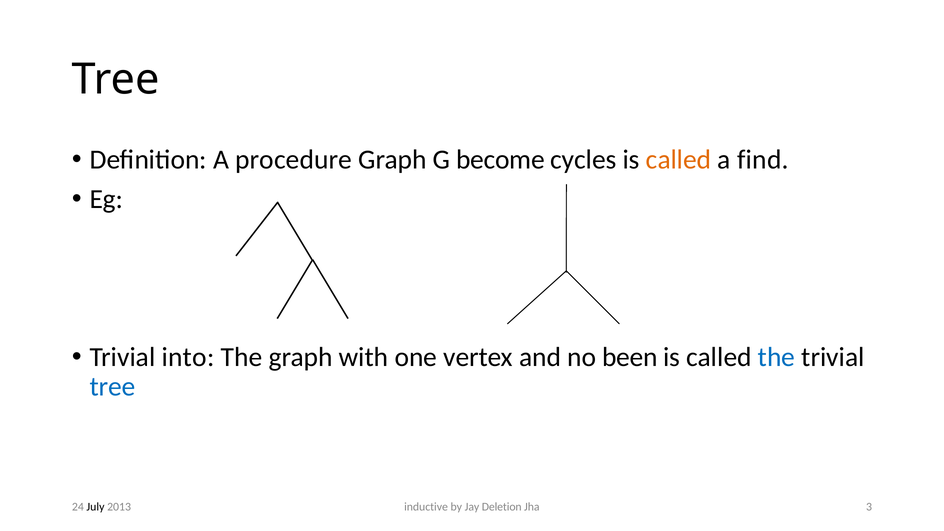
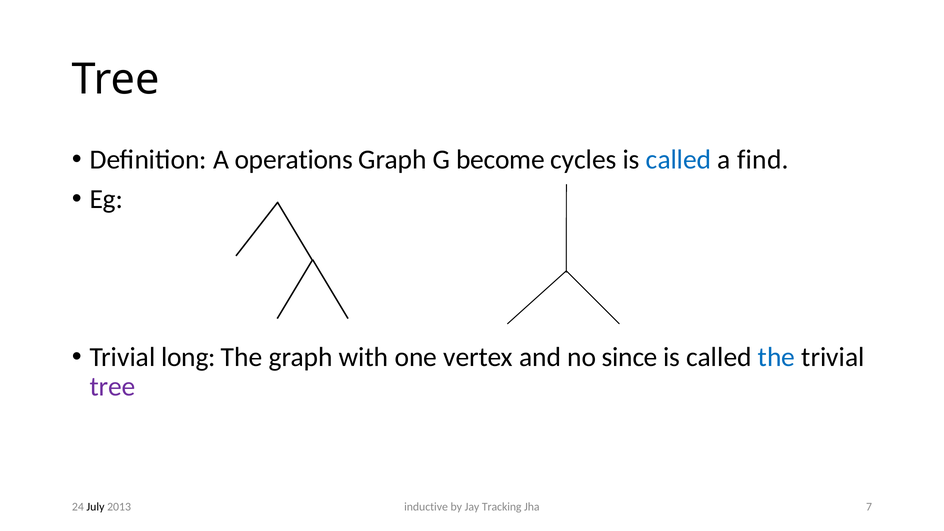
procedure: procedure -> operations (294, 160)
called colour: orange -> blue (679, 160)
into: into -> long (188, 357)
been: been -> since (630, 357)
tree colour: blue -> purple (113, 387)
Deletion: Deletion -> Tracking (502, 507)
3: 3 -> 7 (869, 507)
